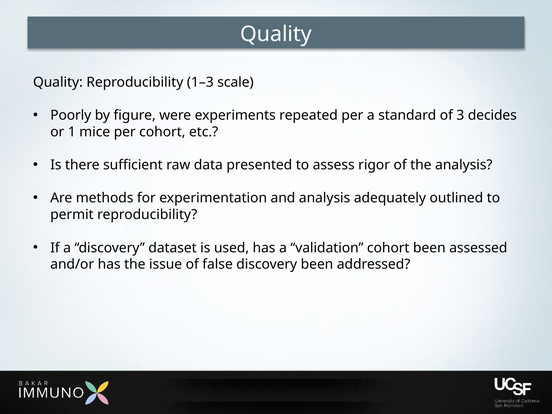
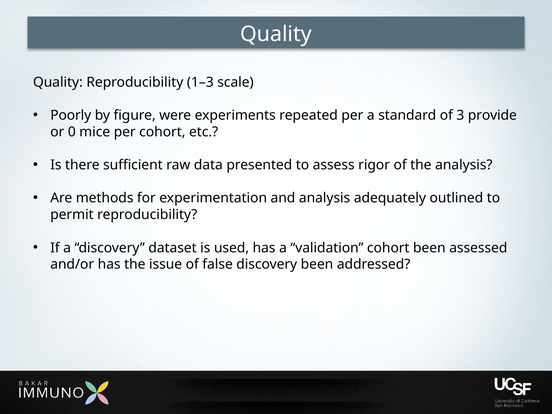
decides: decides -> provide (492, 115)
1: 1 -> 0 (72, 132)
